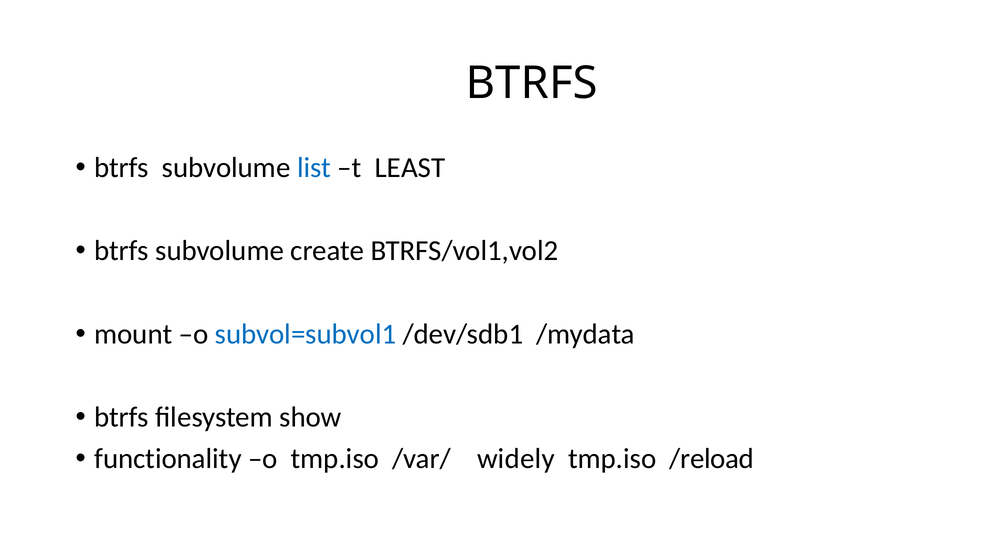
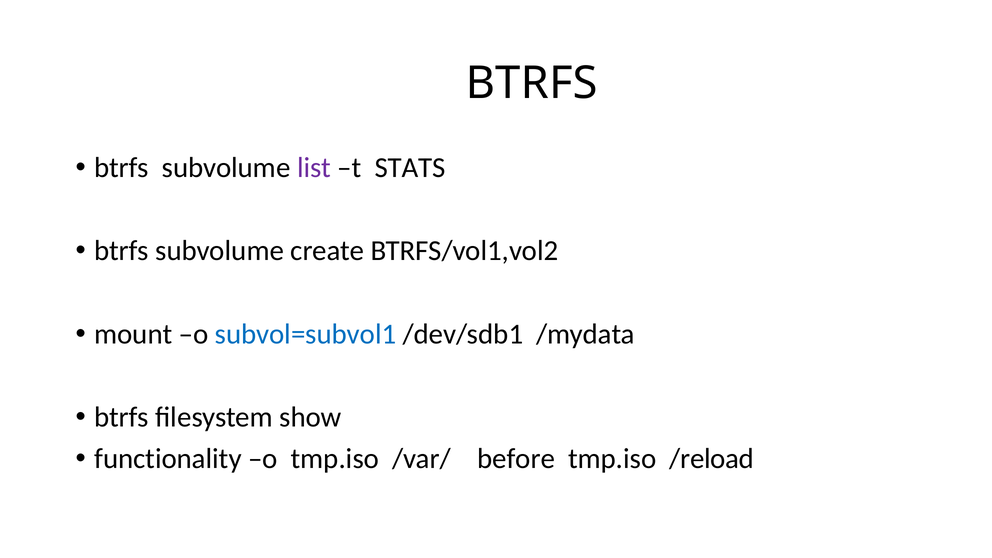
list colour: blue -> purple (314, 168)
LEAST: LEAST -> STATS (410, 168)
widely: widely -> before (516, 459)
